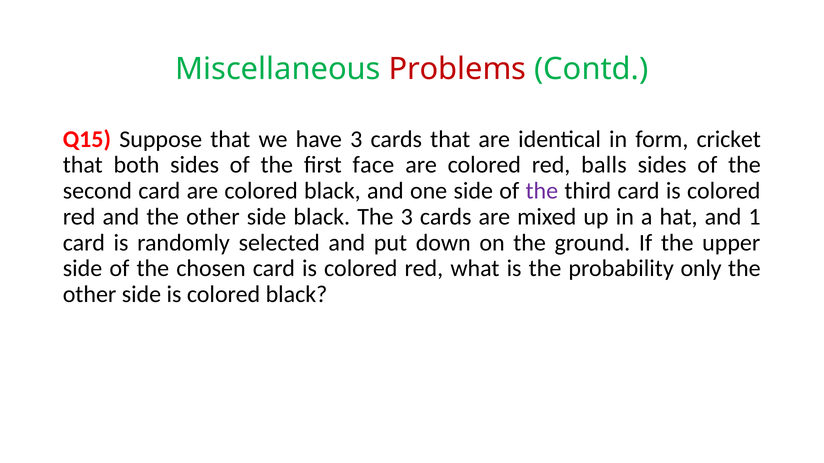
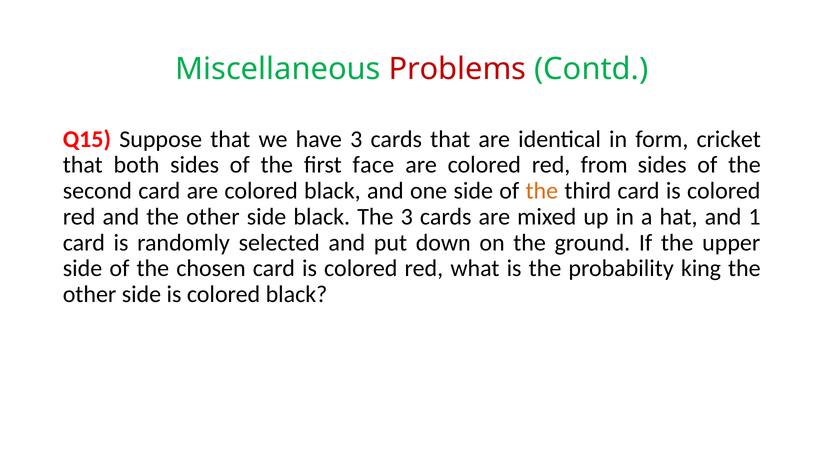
balls: balls -> from (604, 165)
the colour: purple -> orange (542, 191)
only: only -> king (701, 269)
